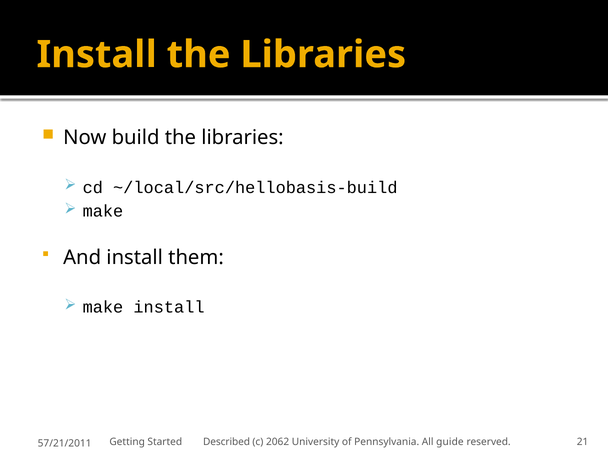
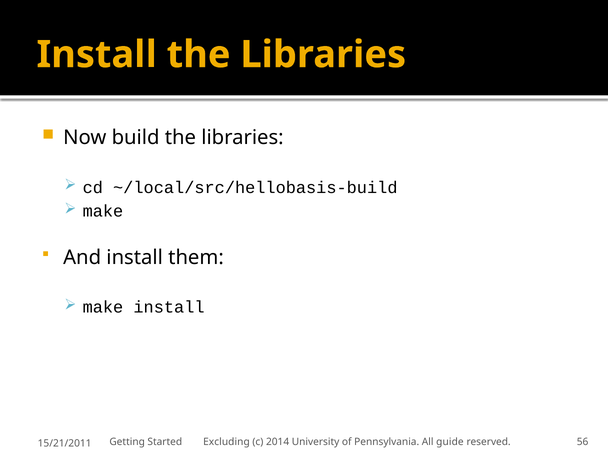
Described: Described -> Excluding (226, 442)
2062: 2062 -> 2014 (278, 442)
21: 21 -> 56 (583, 442)
57/21/2011: 57/21/2011 -> 15/21/2011 (65, 444)
